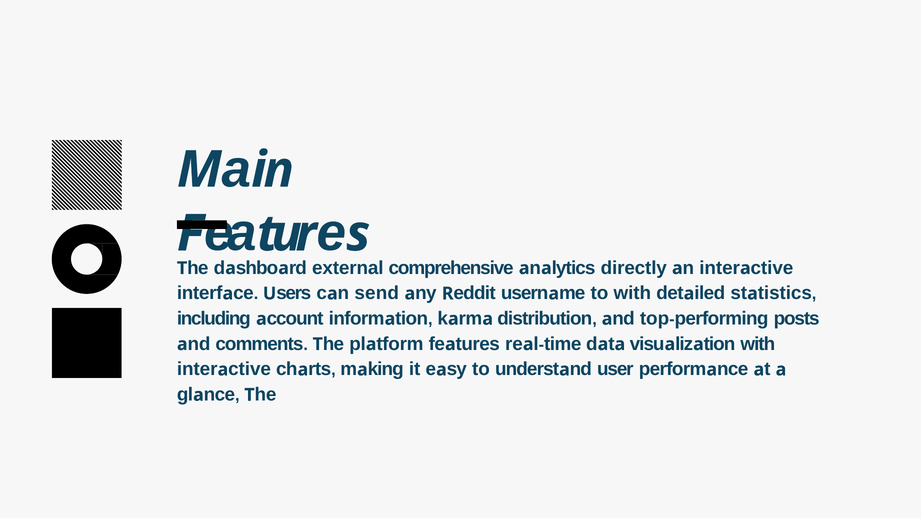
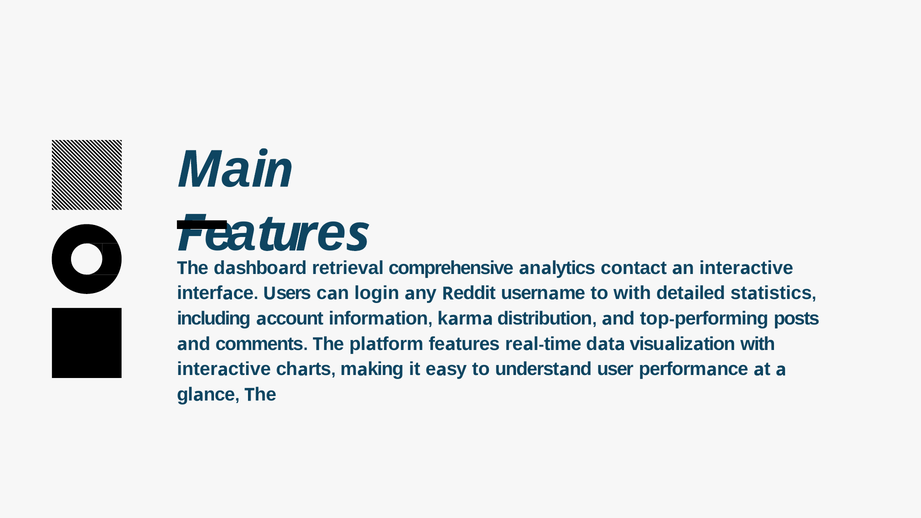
external: external -> retrieval (348, 268)
directly: directly -> contact (634, 268)
send: send -> login (377, 293)
